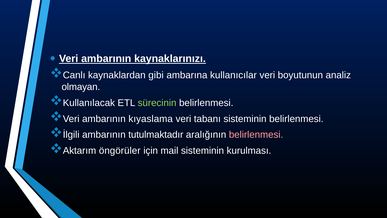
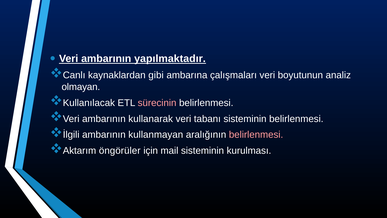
kaynaklarınızı: kaynaklarınızı -> yapılmaktadır (170, 59)
kullanıcılar: kullanıcılar -> çalışmaları (233, 75)
sürecinin colour: light green -> pink (157, 103)
kıyaslama: kıyaslama -> kullanarak (151, 119)
tutulmaktadır: tutulmaktadır -> kullanmayan (156, 135)
